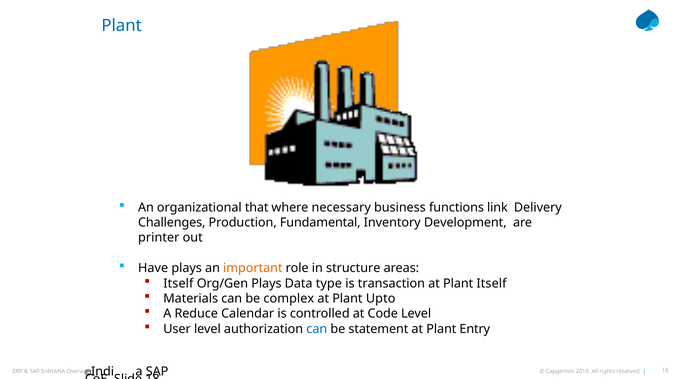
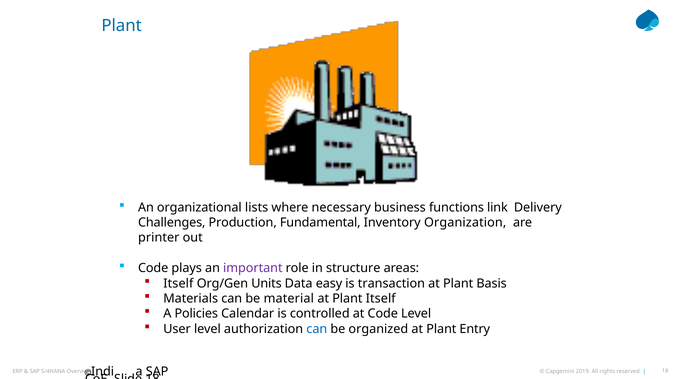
that: that -> lists (257, 208)
Development: Development -> Organization (465, 223)
Have: Have -> Code (153, 268)
important colour: orange -> purple (253, 268)
Org/Gen Plays: Plays -> Units (266, 284)
type: type -> easy (329, 284)
Plant Itself: Itself -> Basis (492, 284)
complex: complex -> material (289, 299)
Plant Upto: Upto -> Itself (381, 299)
Reduce: Reduce -> Policies (196, 314)
statement: statement -> organized (378, 329)
